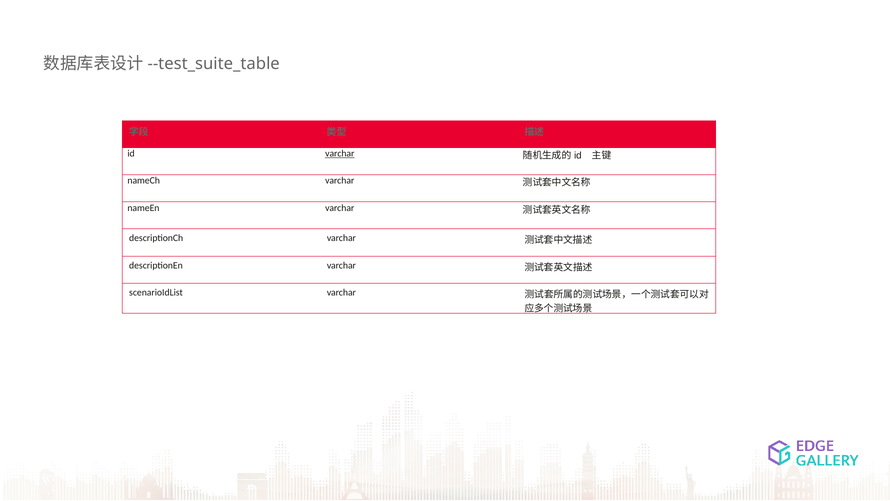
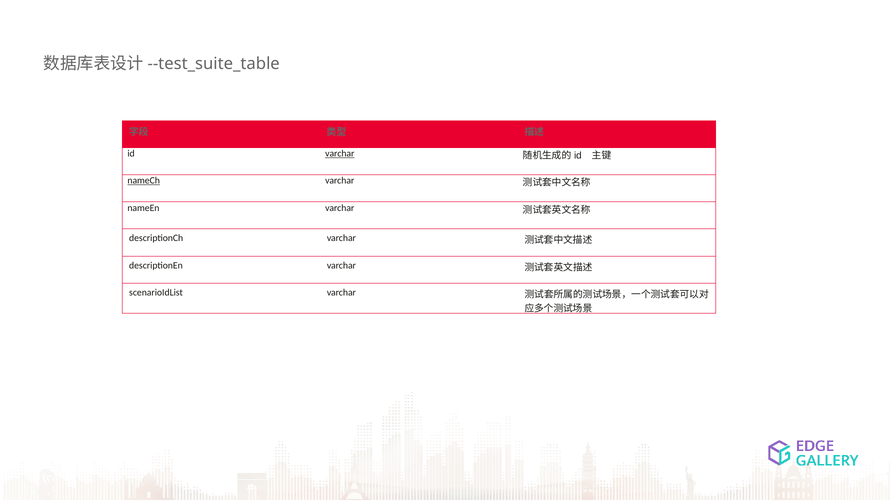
nameCh underline: none -> present (144, 181)
